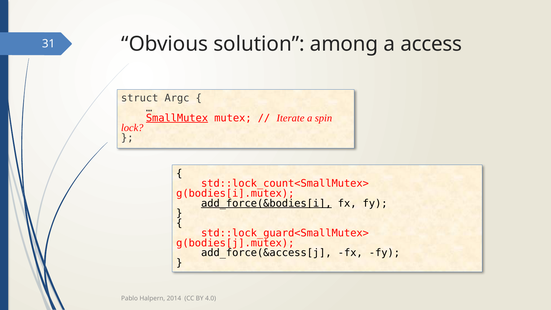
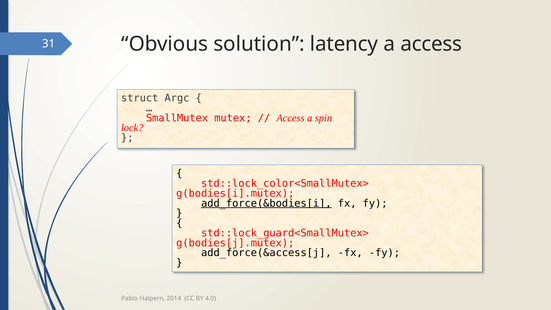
among: among -> latency (344, 44)
SmallMutex underline: present -> none (177, 118)
Iterate: Iterate -> Access (291, 118)
std::lock_count<SmallMutex>: std::lock_count<SmallMutex> -> std::lock_color<SmallMutex> (285, 183)
